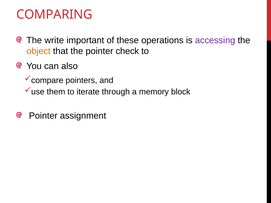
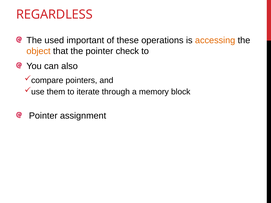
COMPARING: COMPARING -> REGARDLESS (54, 14)
write: write -> used (54, 40)
accessing colour: purple -> orange (215, 40)
